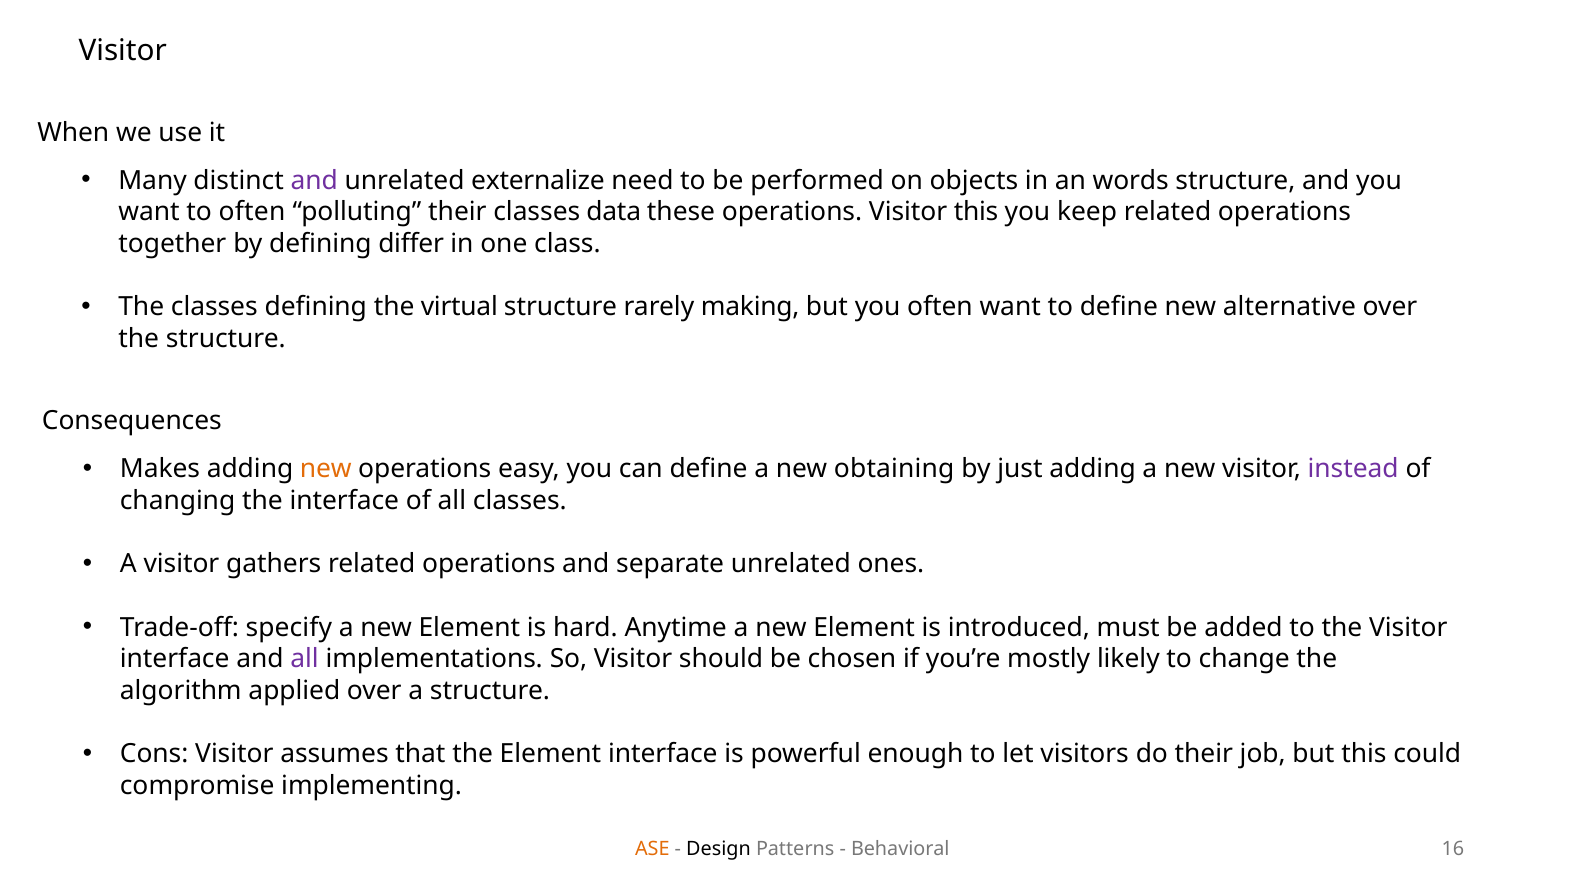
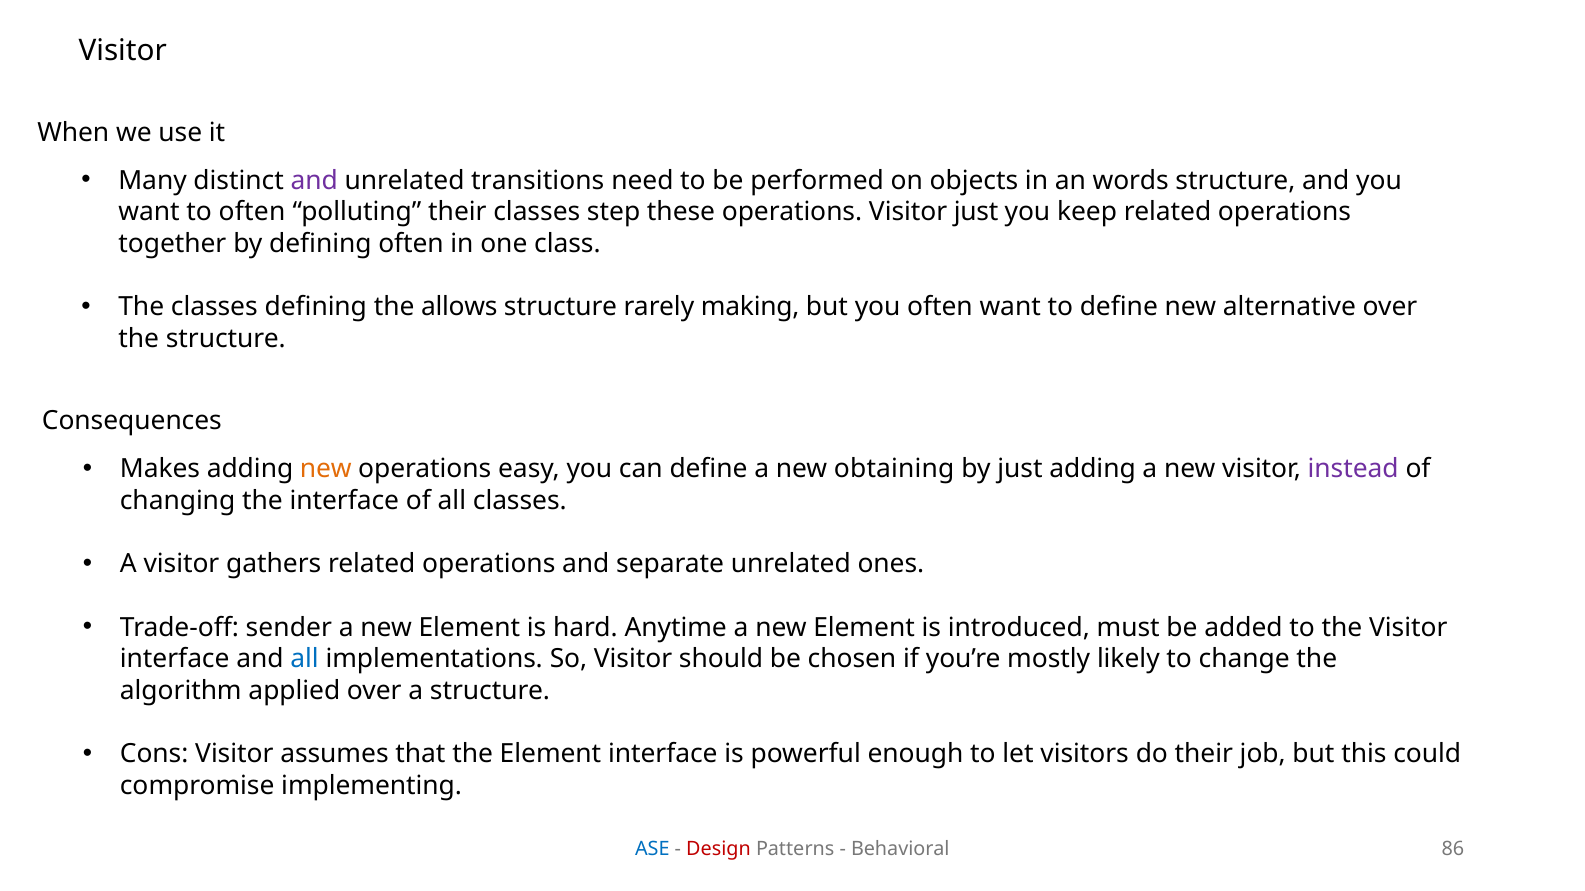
externalize: externalize -> transitions (538, 181)
data: data -> step (614, 212)
Visitor this: this -> just (976, 212)
defining differ: differ -> often (411, 244)
virtual: virtual -> allows (459, 307)
specify: specify -> sender (289, 628)
all colour: purple -> blue (305, 659)
ASE colour: orange -> blue (652, 850)
Design colour: black -> red (718, 850)
16: 16 -> 86 (1453, 850)
